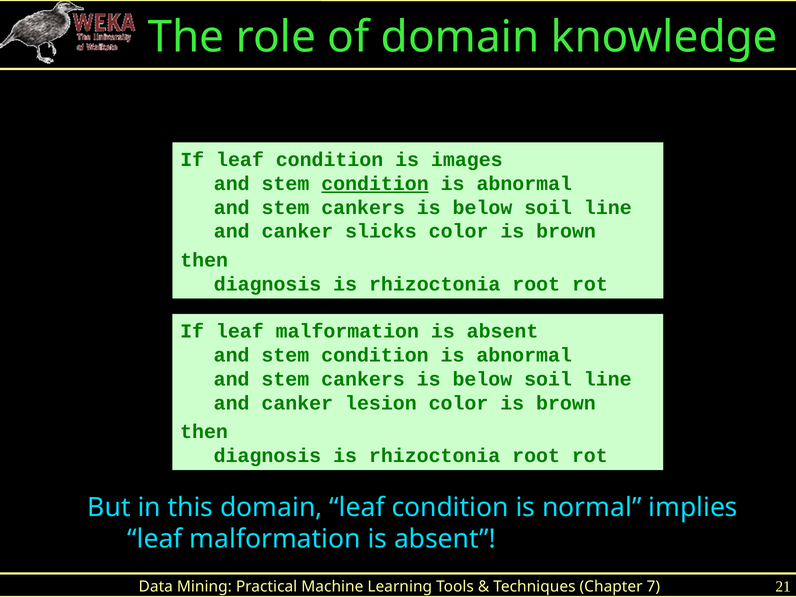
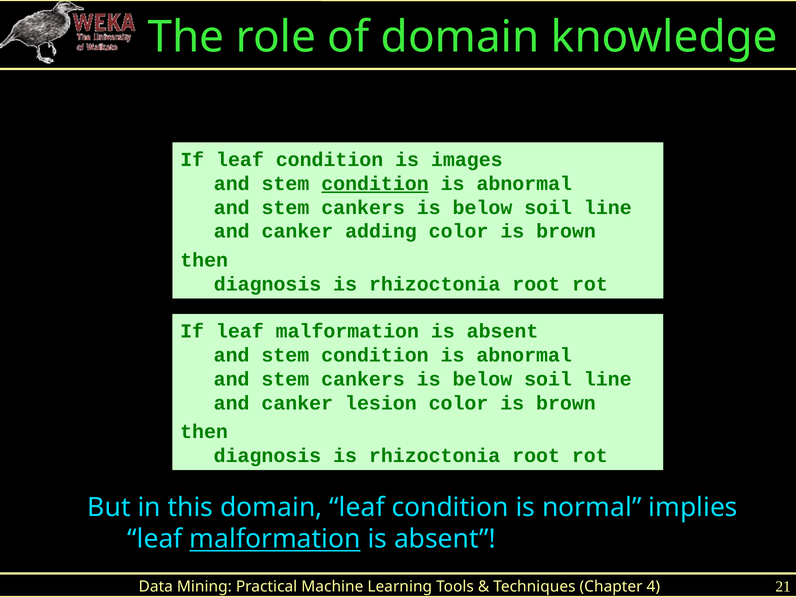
slicks: slicks -> adding (381, 231)
malformation underline: none -> present (275, 539)
7: 7 -> 4 (653, 586)
